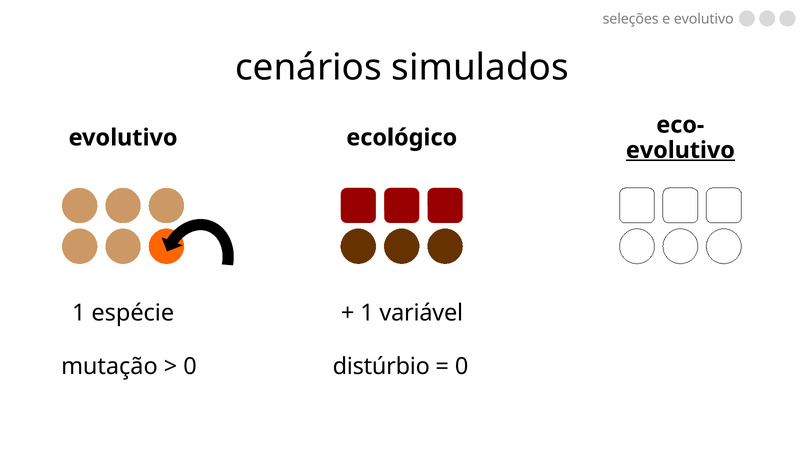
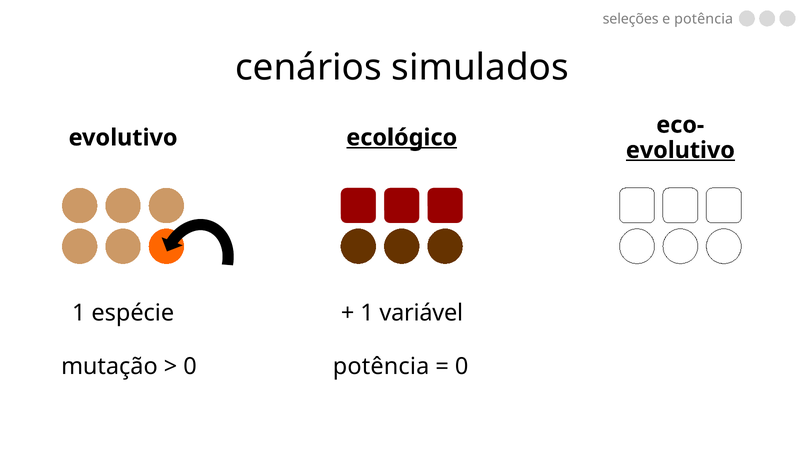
e evolutivo: evolutivo -> potência (704, 19)
ecológico underline: none -> present (402, 138)
0 distúrbio: distúrbio -> potência (381, 366)
